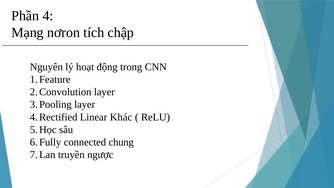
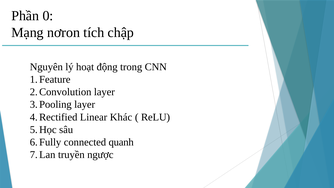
4: 4 -> 0 (48, 16)
chung: chung -> quanh (121, 142)
